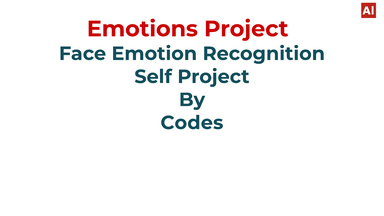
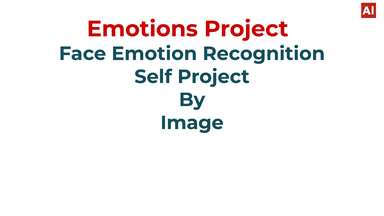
Codes: Codes -> Image (192, 123)
